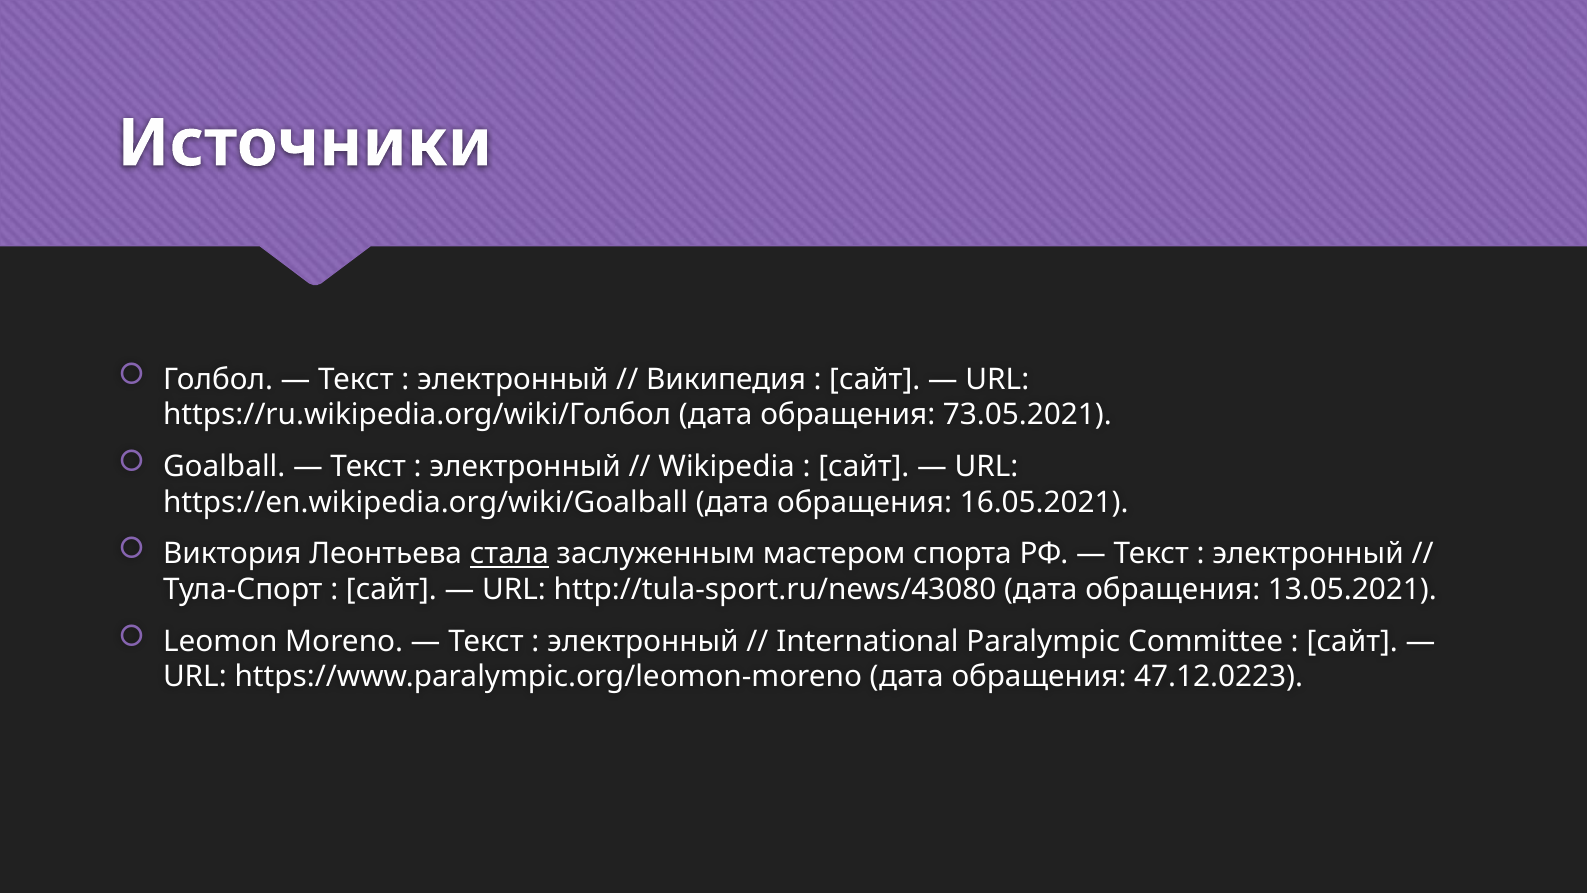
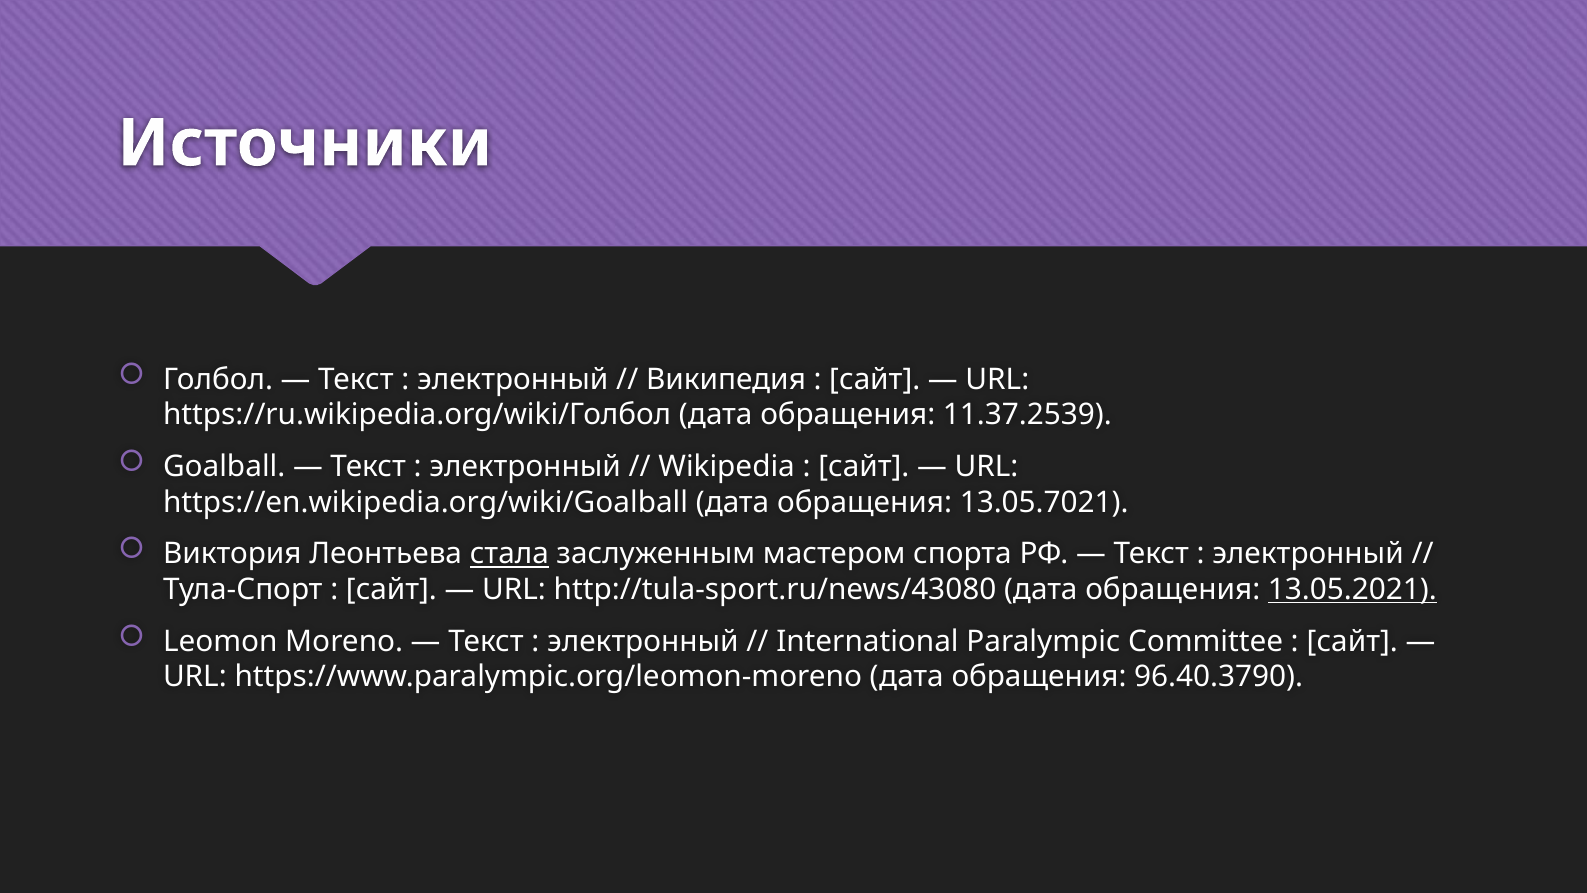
73.05.2021: 73.05.2021 -> 11.37.2539 (1027, 415)
16.05.2021: 16.05.2021 -> 13.05.7021 (1044, 502)
13.05.2021 underline: none -> present (1352, 589)
47.12.0223: 47.12.0223 -> 96.40.3790 (1219, 677)
